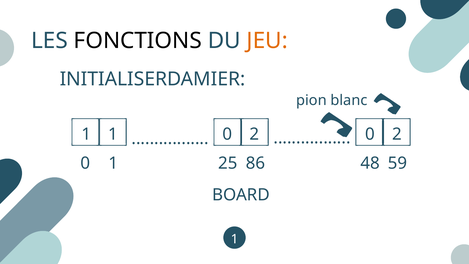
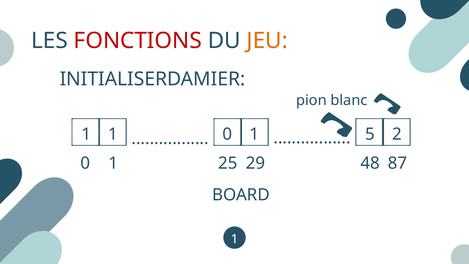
FONCTIONS colour: black -> red (138, 41)
2: 2 -> 1 (254, 134)
1 0: 0 -> 5 (370, 134)
86: 86 -> 29 (256, 163)
59: 59 -> 87 (398, 163)
